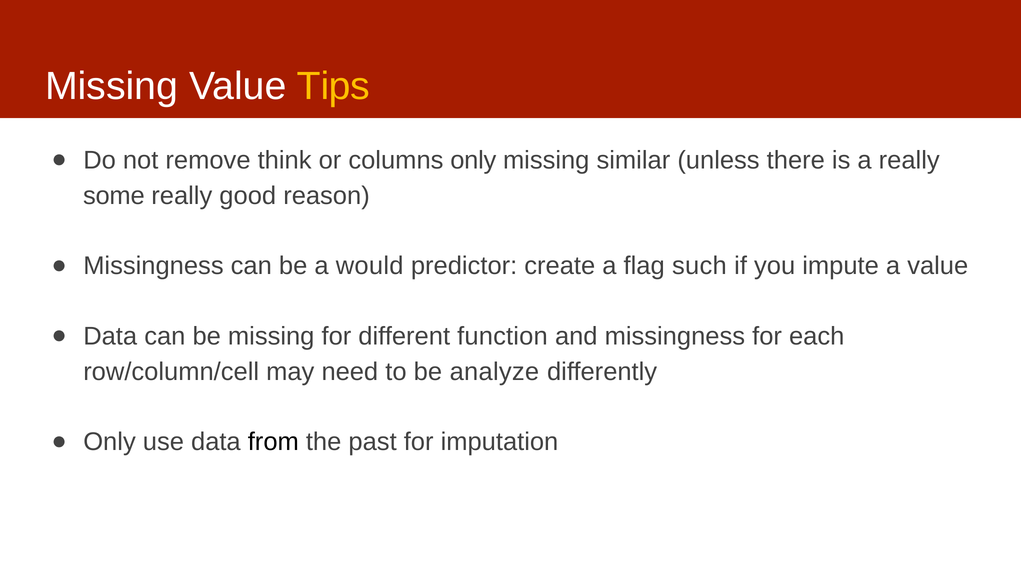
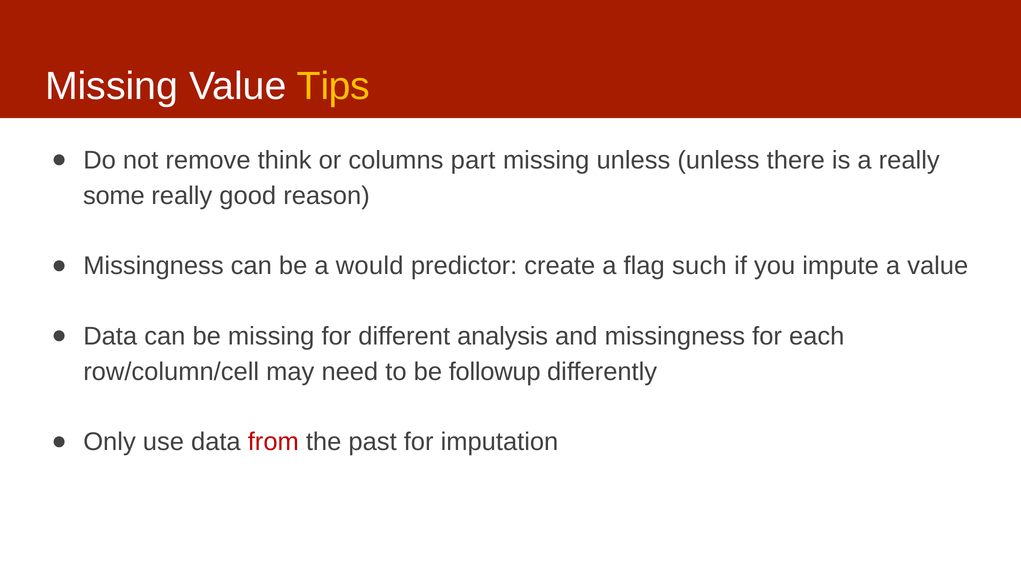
columns only: only -> part (473, 161)
missing similar: similar -> unless (633, 161)
function: function -> analysis (503, 337)
analyze: analyze -> followup (495, 372)
from colour: black -> red (273, 442)
